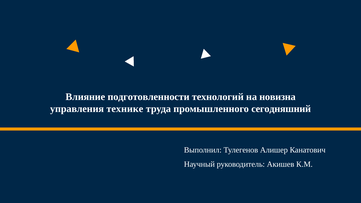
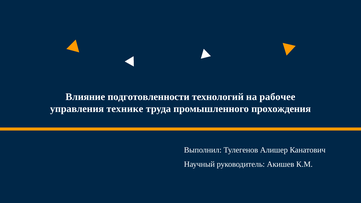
новизна: новизна -> рабочее (277, 97)
сегодняшний: сегодняшний -> прохождения (281, 109)
